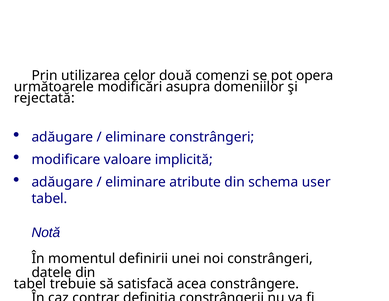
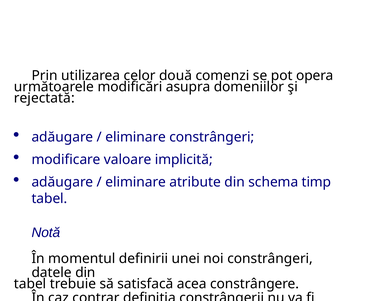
user: user -> timp (316, 182)
